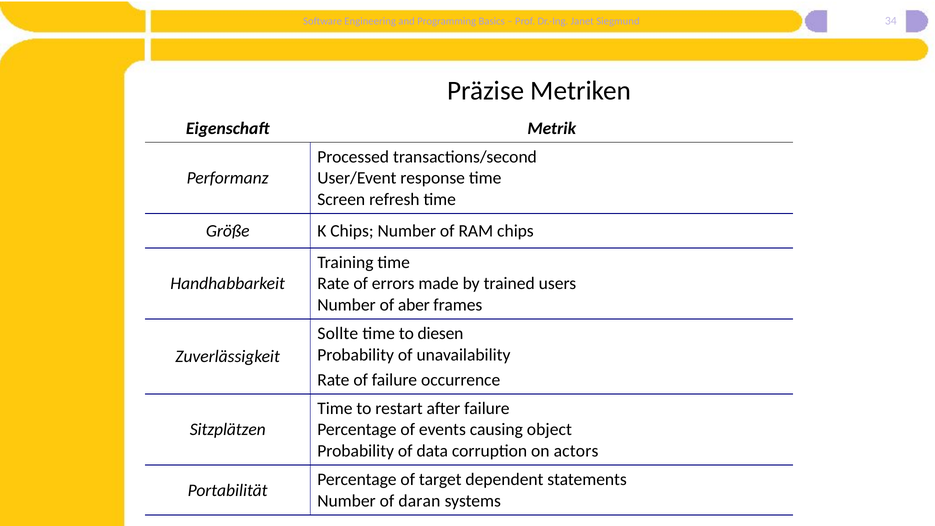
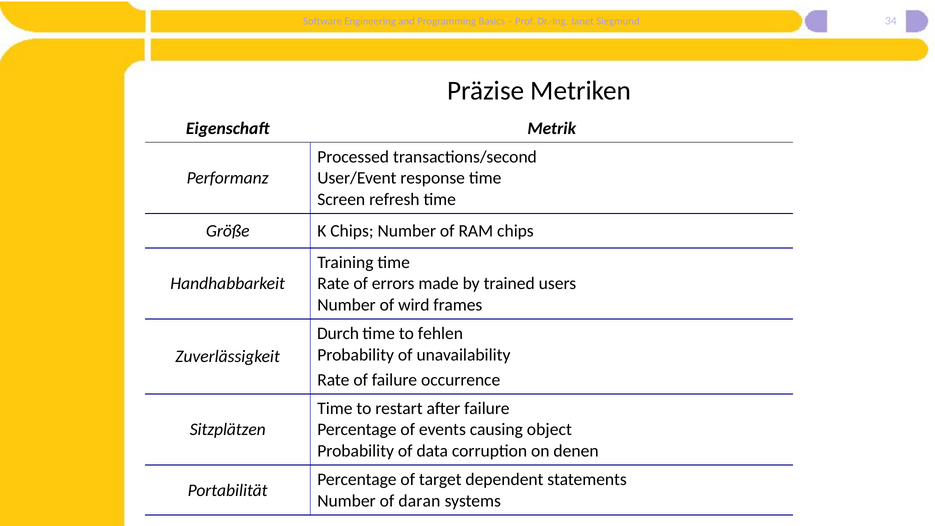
aber: aber -> wird (414, 305)
Sollte: Sollte -> Durch (338, 333)
diesen: diesen -> fehlen (440, 333)
actors: actors -> denen (576, 451)
